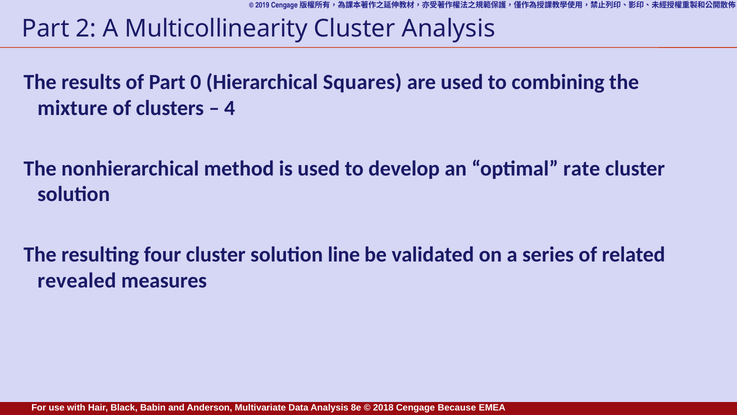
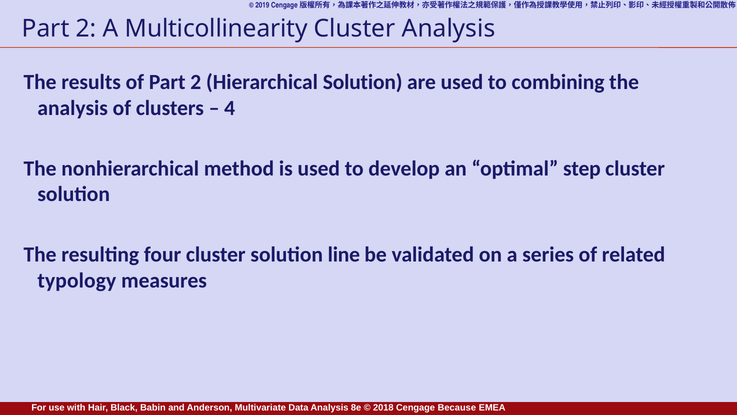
of Part 0: 0 -> 2 (196, 82)
Hierarchical Squares: Squares -> Solution (363, 82)
mixture: mixture -> analysis (73, 108)
rate: rate -> step (582, 168)
revealed: revealed -> typology (77, 280)
